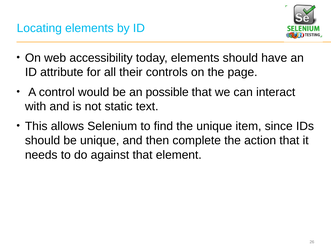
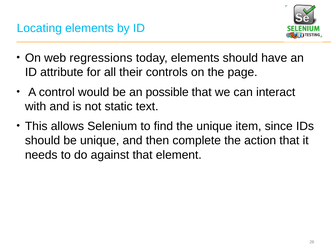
accessibility: accessibility -> regressions (101, 58)
